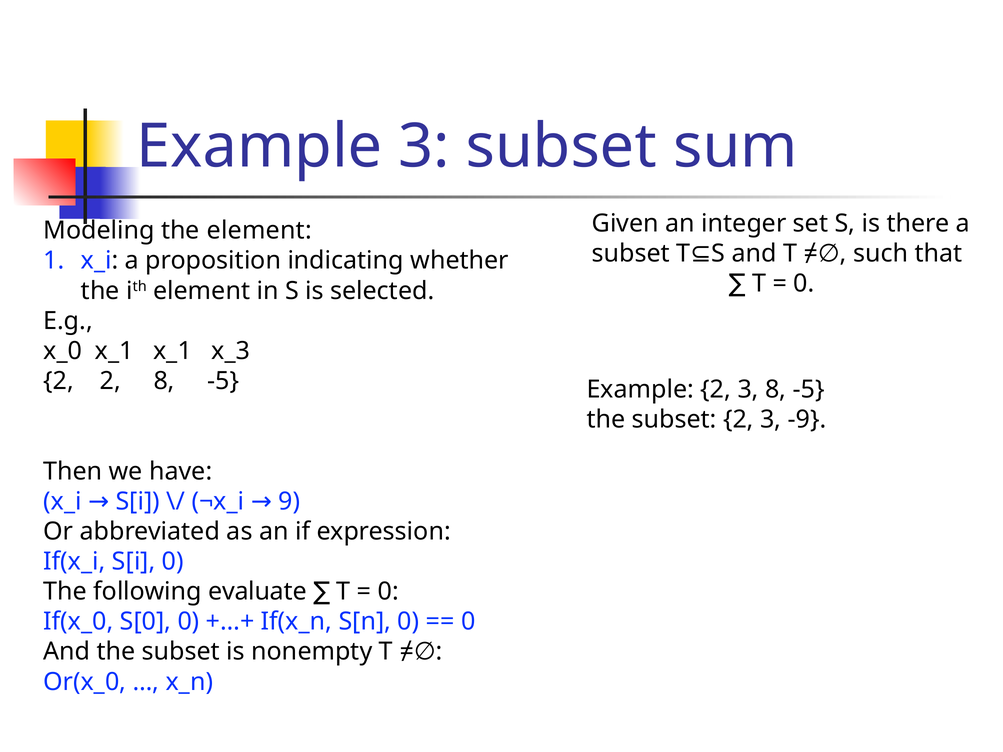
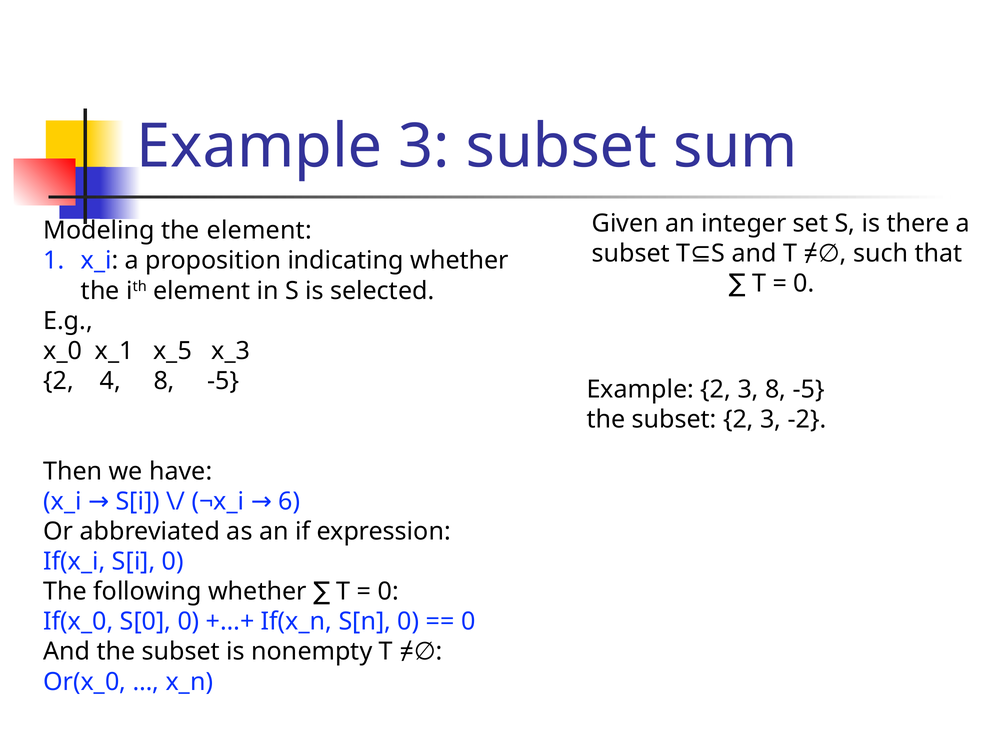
x_1 x_1: x_1 -> x_5 (173, 351)
2 2: 2 -> 4 (110, 381)
-9: -9 -> -2 (807, 420)
9: 9 -> 6 (289, 501)
following evaluate: evaluate -> whether (257, 592)
